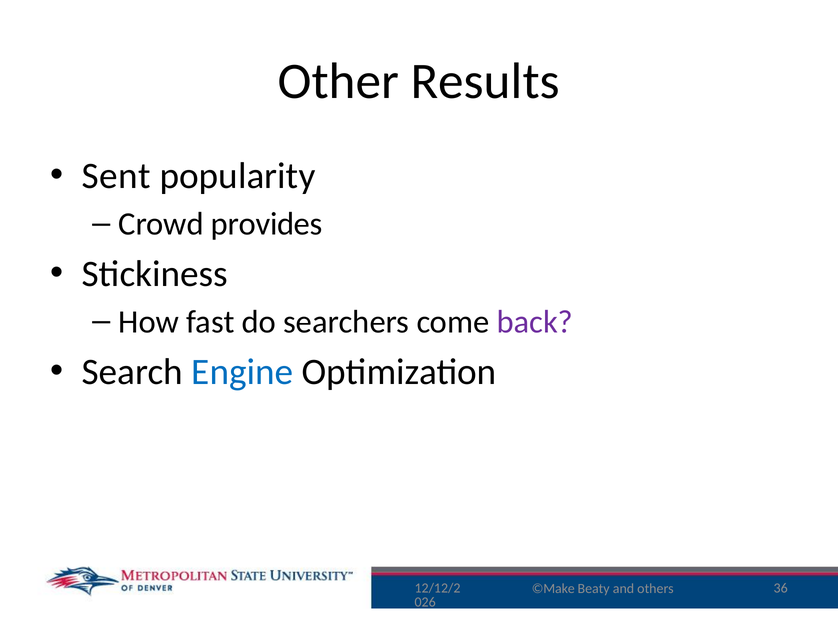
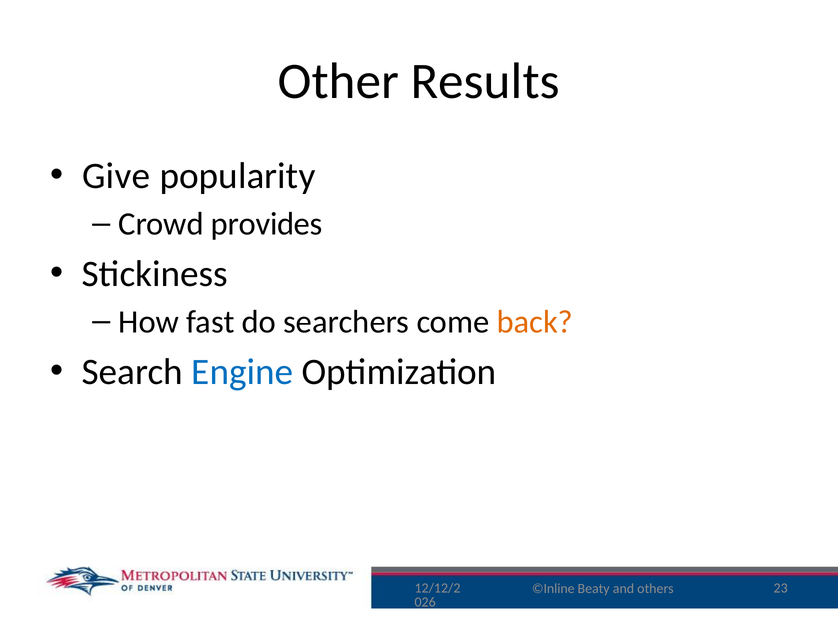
Sent: Sent -> Give (116, 176)
back colour: purple -> orange (535, 322)
©Make: ©Make -> ©Inline (553, 588)
36: 36 -> 23 (781, 588)
